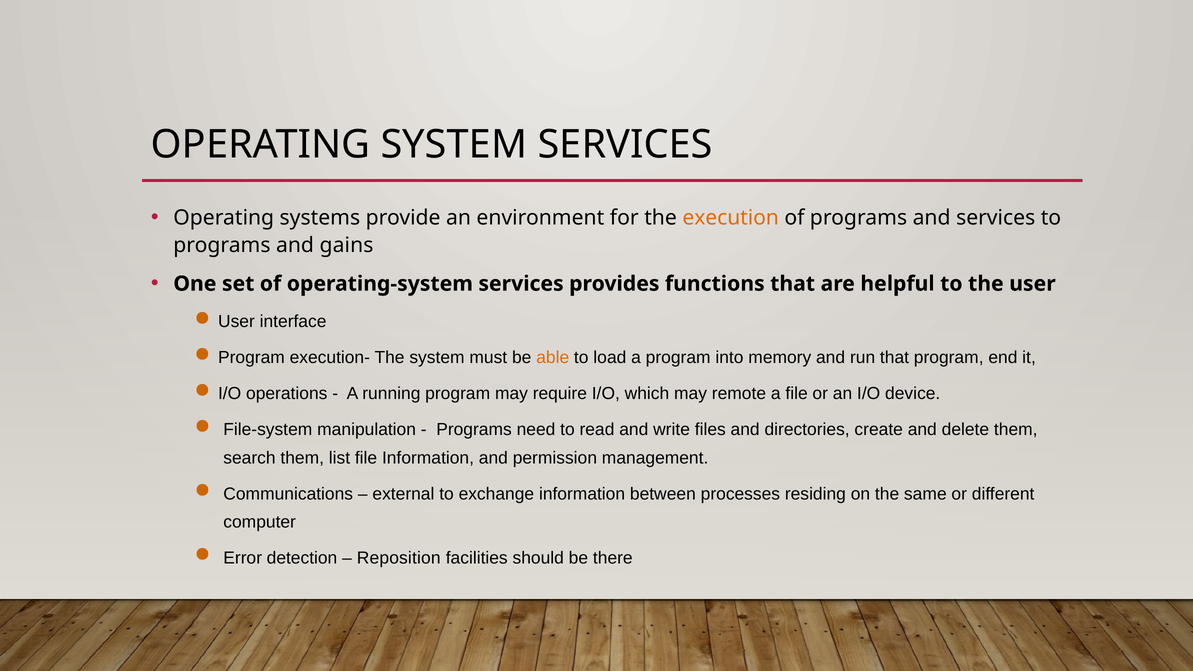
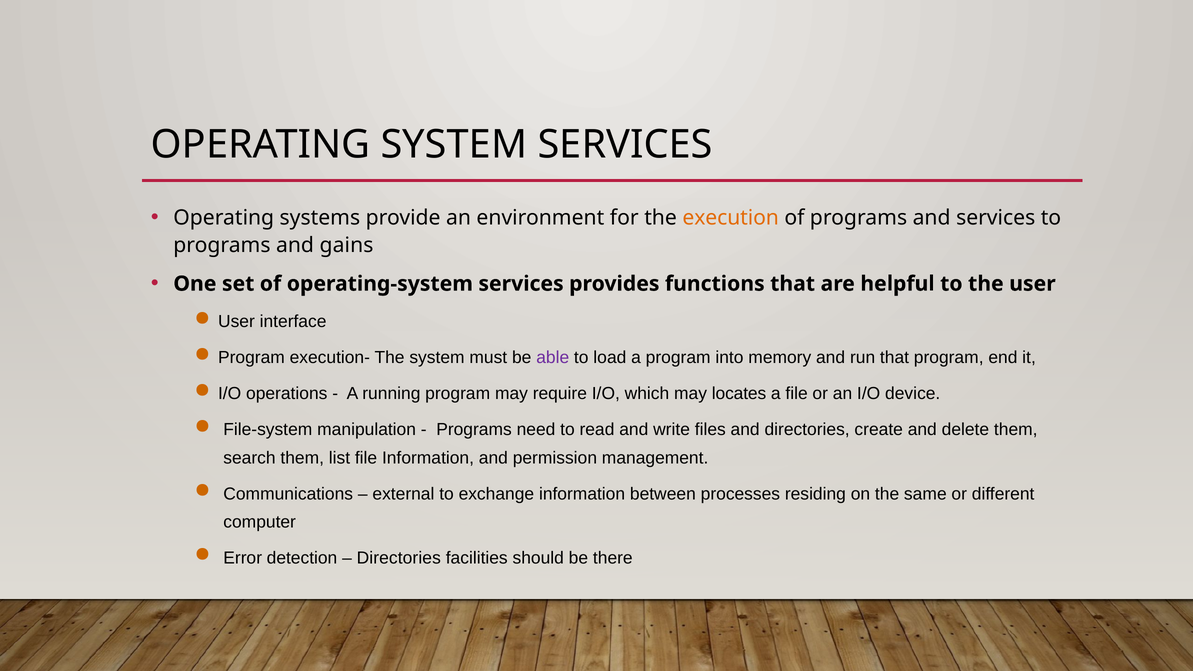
able colour: orange -> purple (553, 358)
remote: remote -> locates (739, 394)
Reposition: Reposition -> Directories (399, 558)
